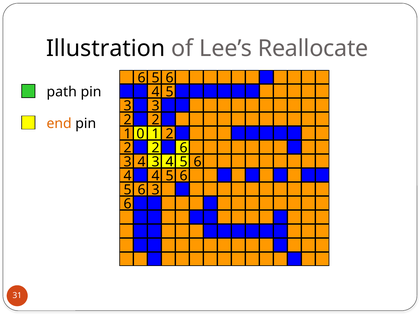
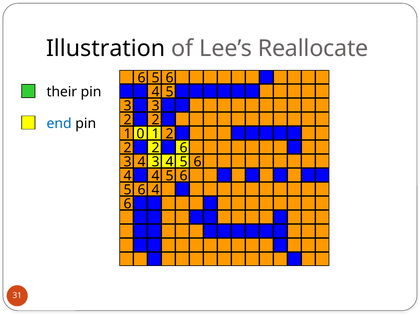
path: path -> their (62, 92)
end colour: orange -> blue (59, 123)
5 3: 3 -> 4 (156, 190)
